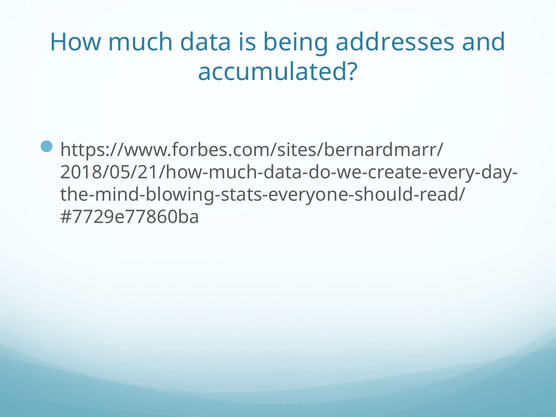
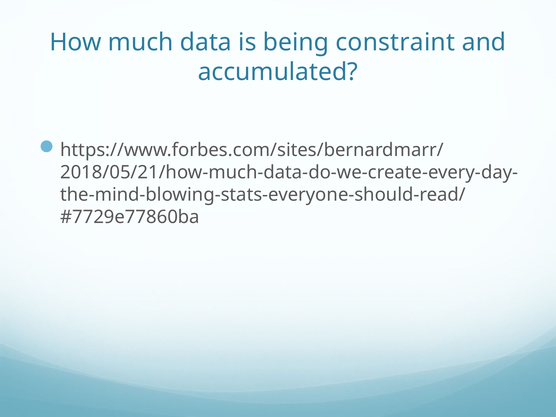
addresses: addresses -> constraint (395, 42)
